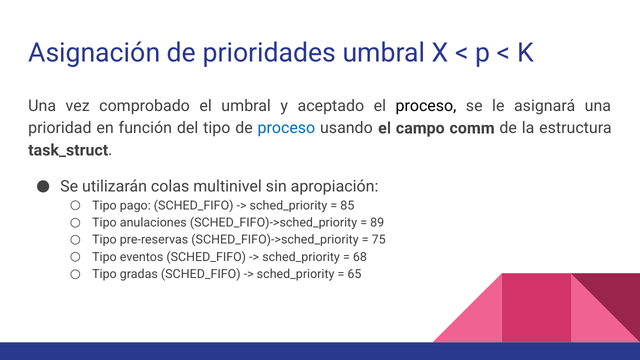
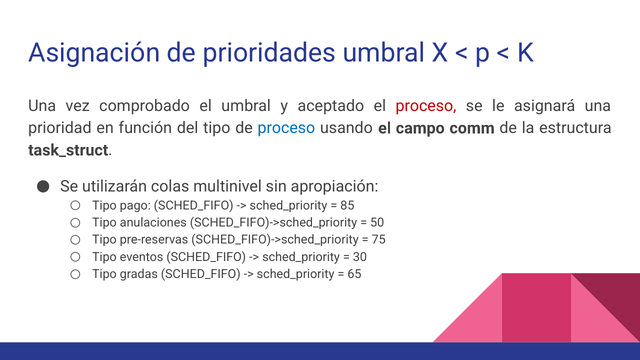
proceso colour: black -> red (426, 106)
89: 89 -> 50 (377, 223)
68: 68 -> 30 (360, 257)
